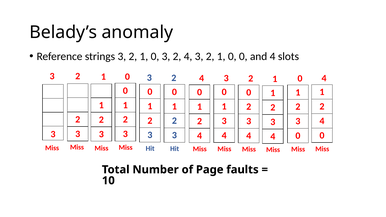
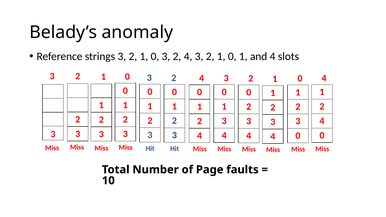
1 0 0: 0 -> 1 (243, 56)
